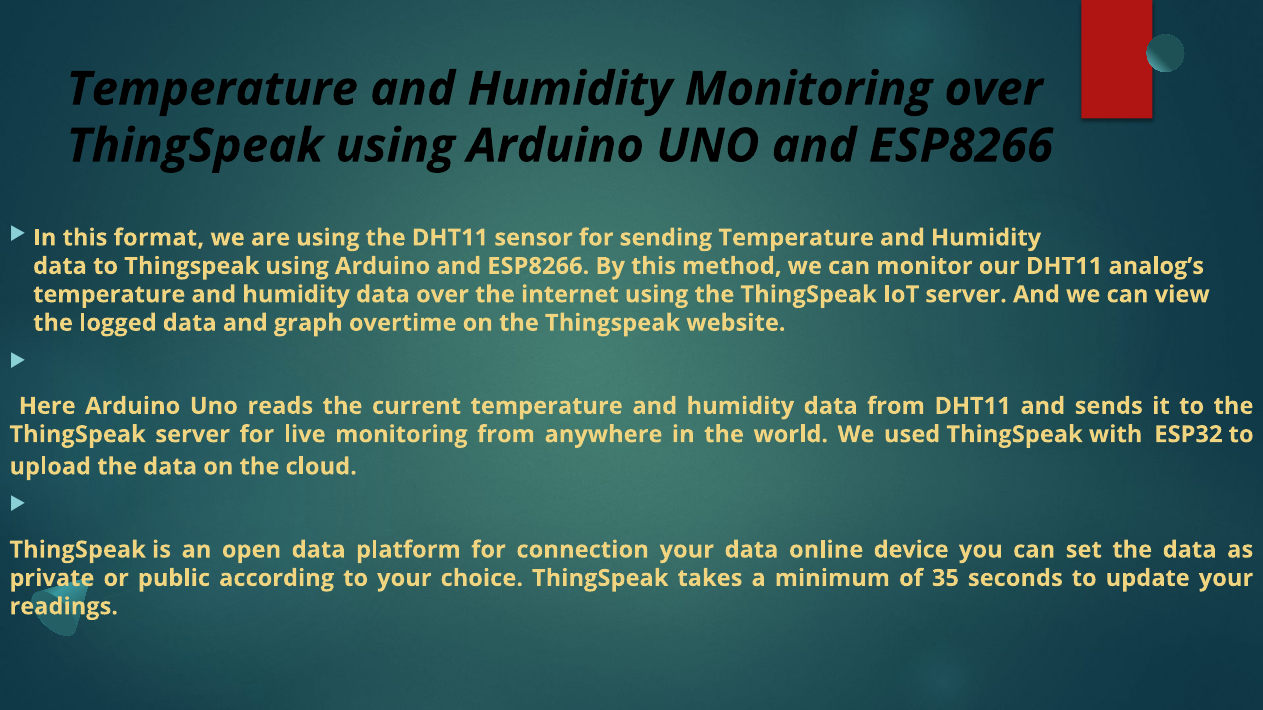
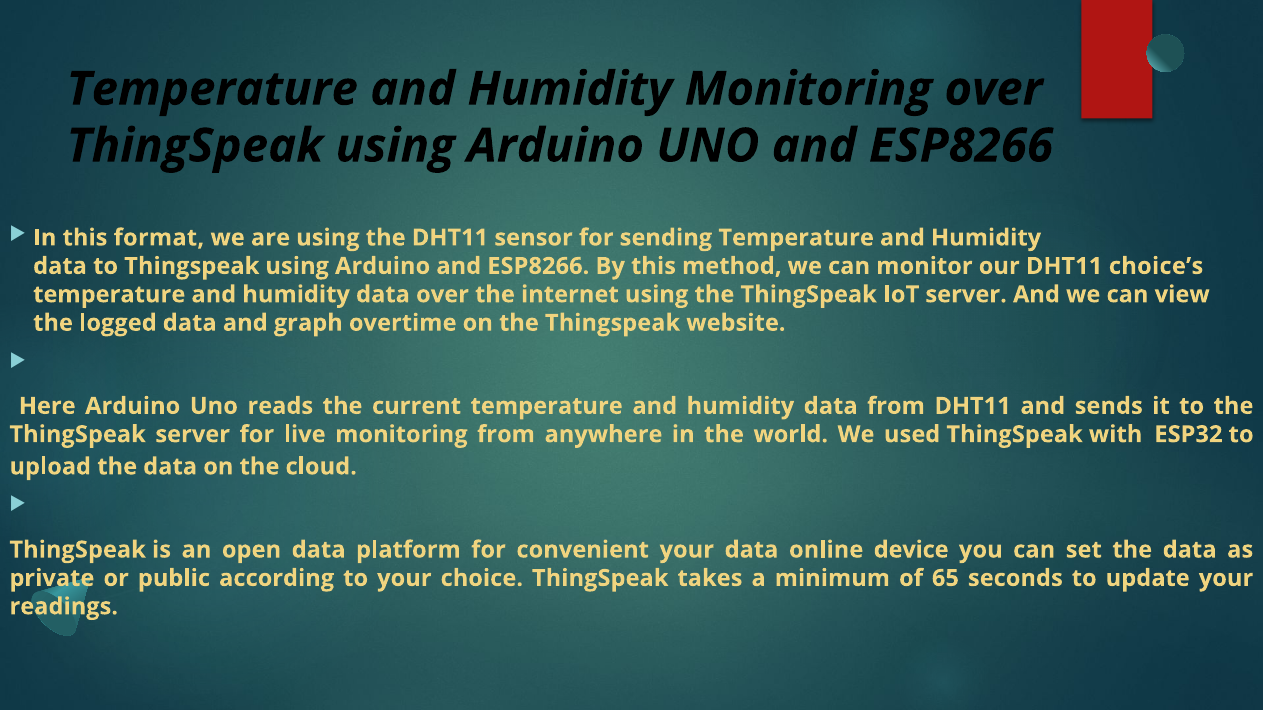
analog’s: analog’s -> choice’s (1156, 266)
connection: connection -> convenient (583, 550)
35: 35 -> 65 (945, 578)
